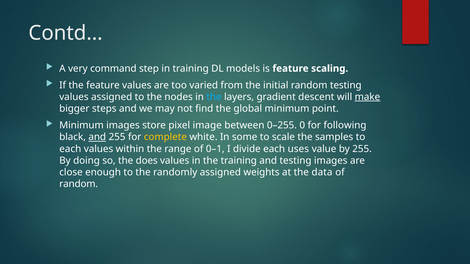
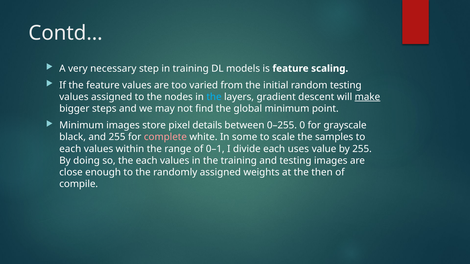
command: command -> necessary (113, 69)
image: image -> details (207, 125)
following: following -> grayscale (345, 125)
and underline: present -> none (97, 137)
complete colour: yellow -> pink (165, 137)
the does: does -> each (147, 161)
data: data -> then (322, 173)
random: random -> compile (79, 184)
